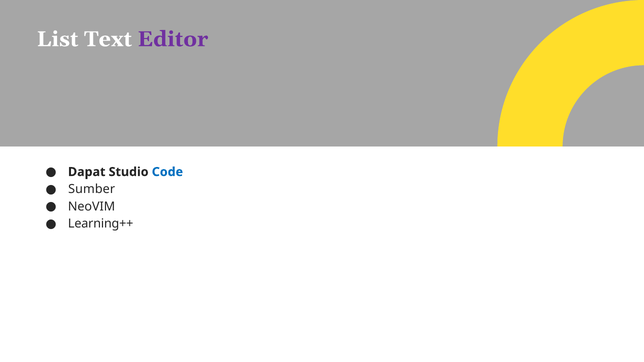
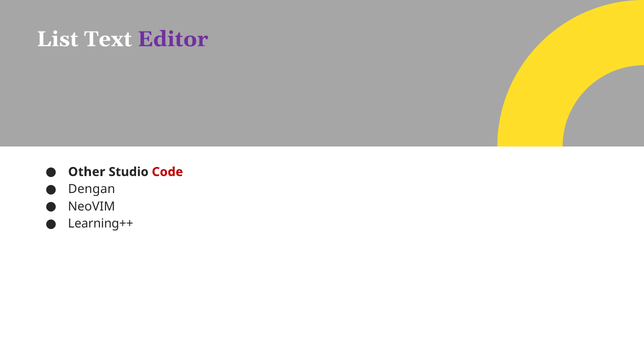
Dapat: Dapat -> Other (87, 172)
Code colour: blue -> red (167, 172)
Sumber: Sumber -> Dengan (92, 189)
